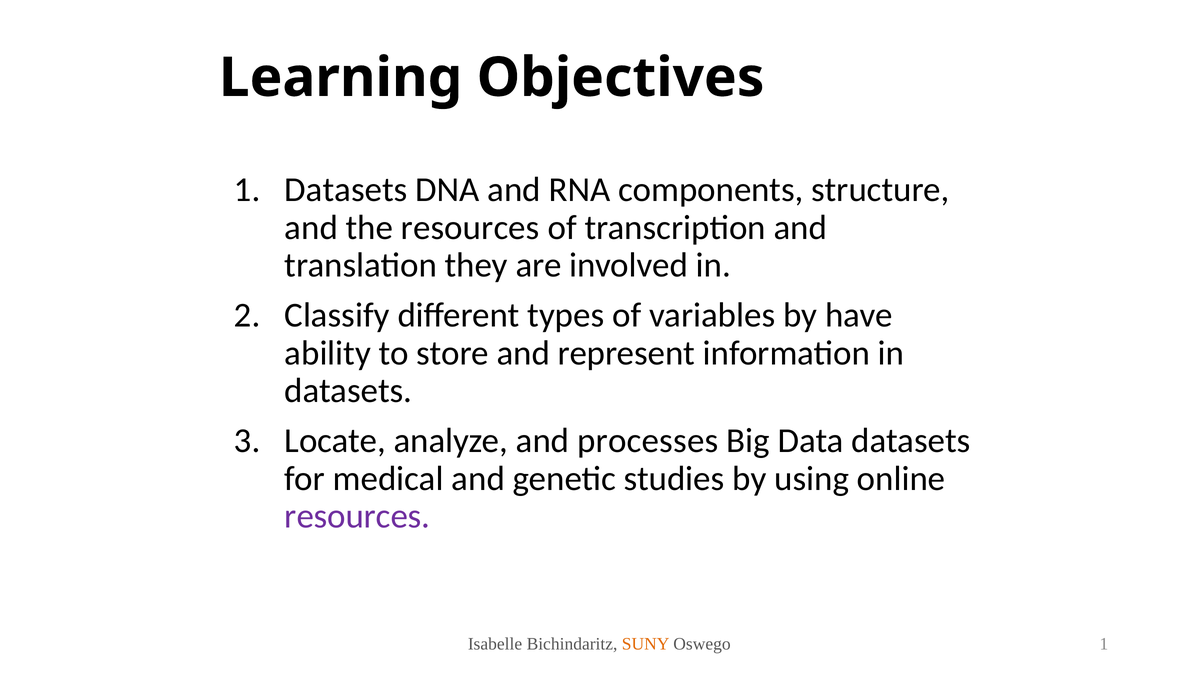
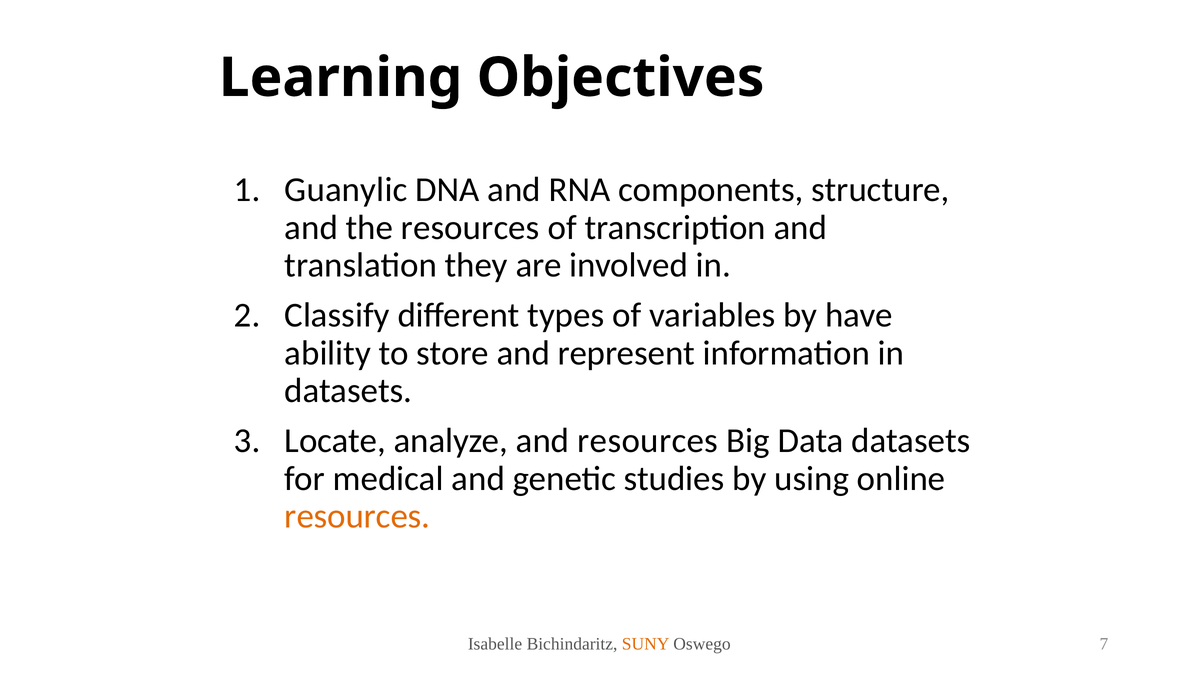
Datasets: Datasets -> Guanylic (346, 190)
and processes: processes -> resources (648, 441)
resources colour: purple -> orange (357, 517)
Oswego 1: 1 -> 7 (1104, 644)
